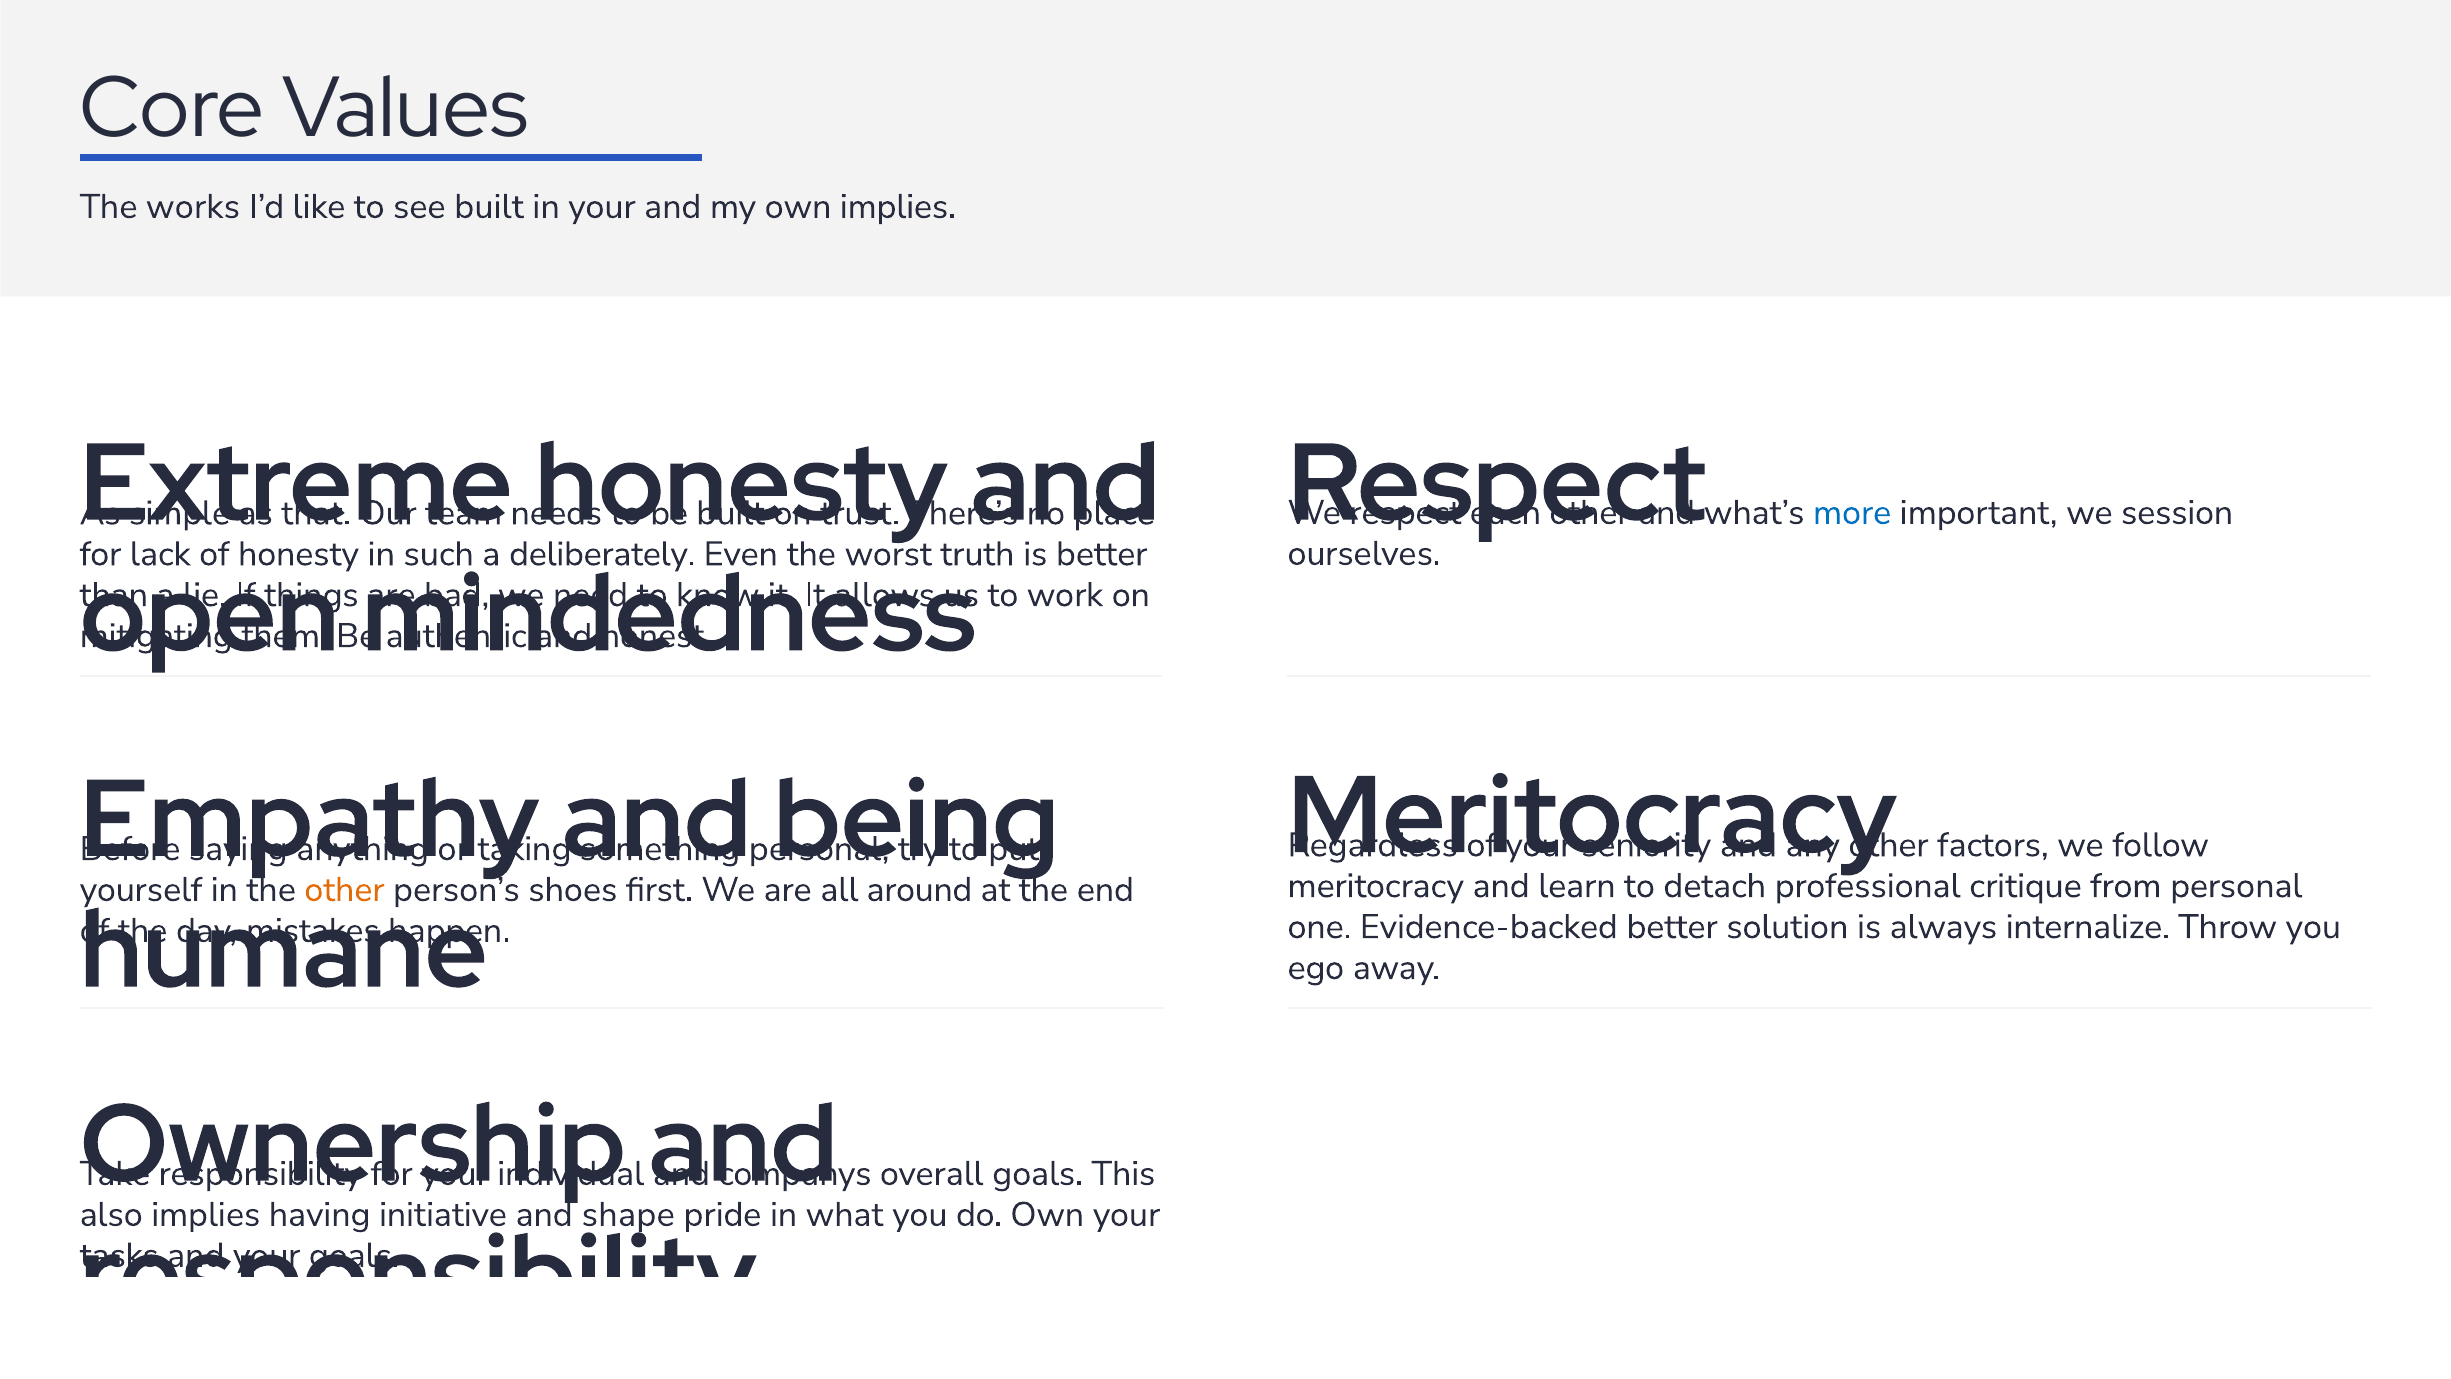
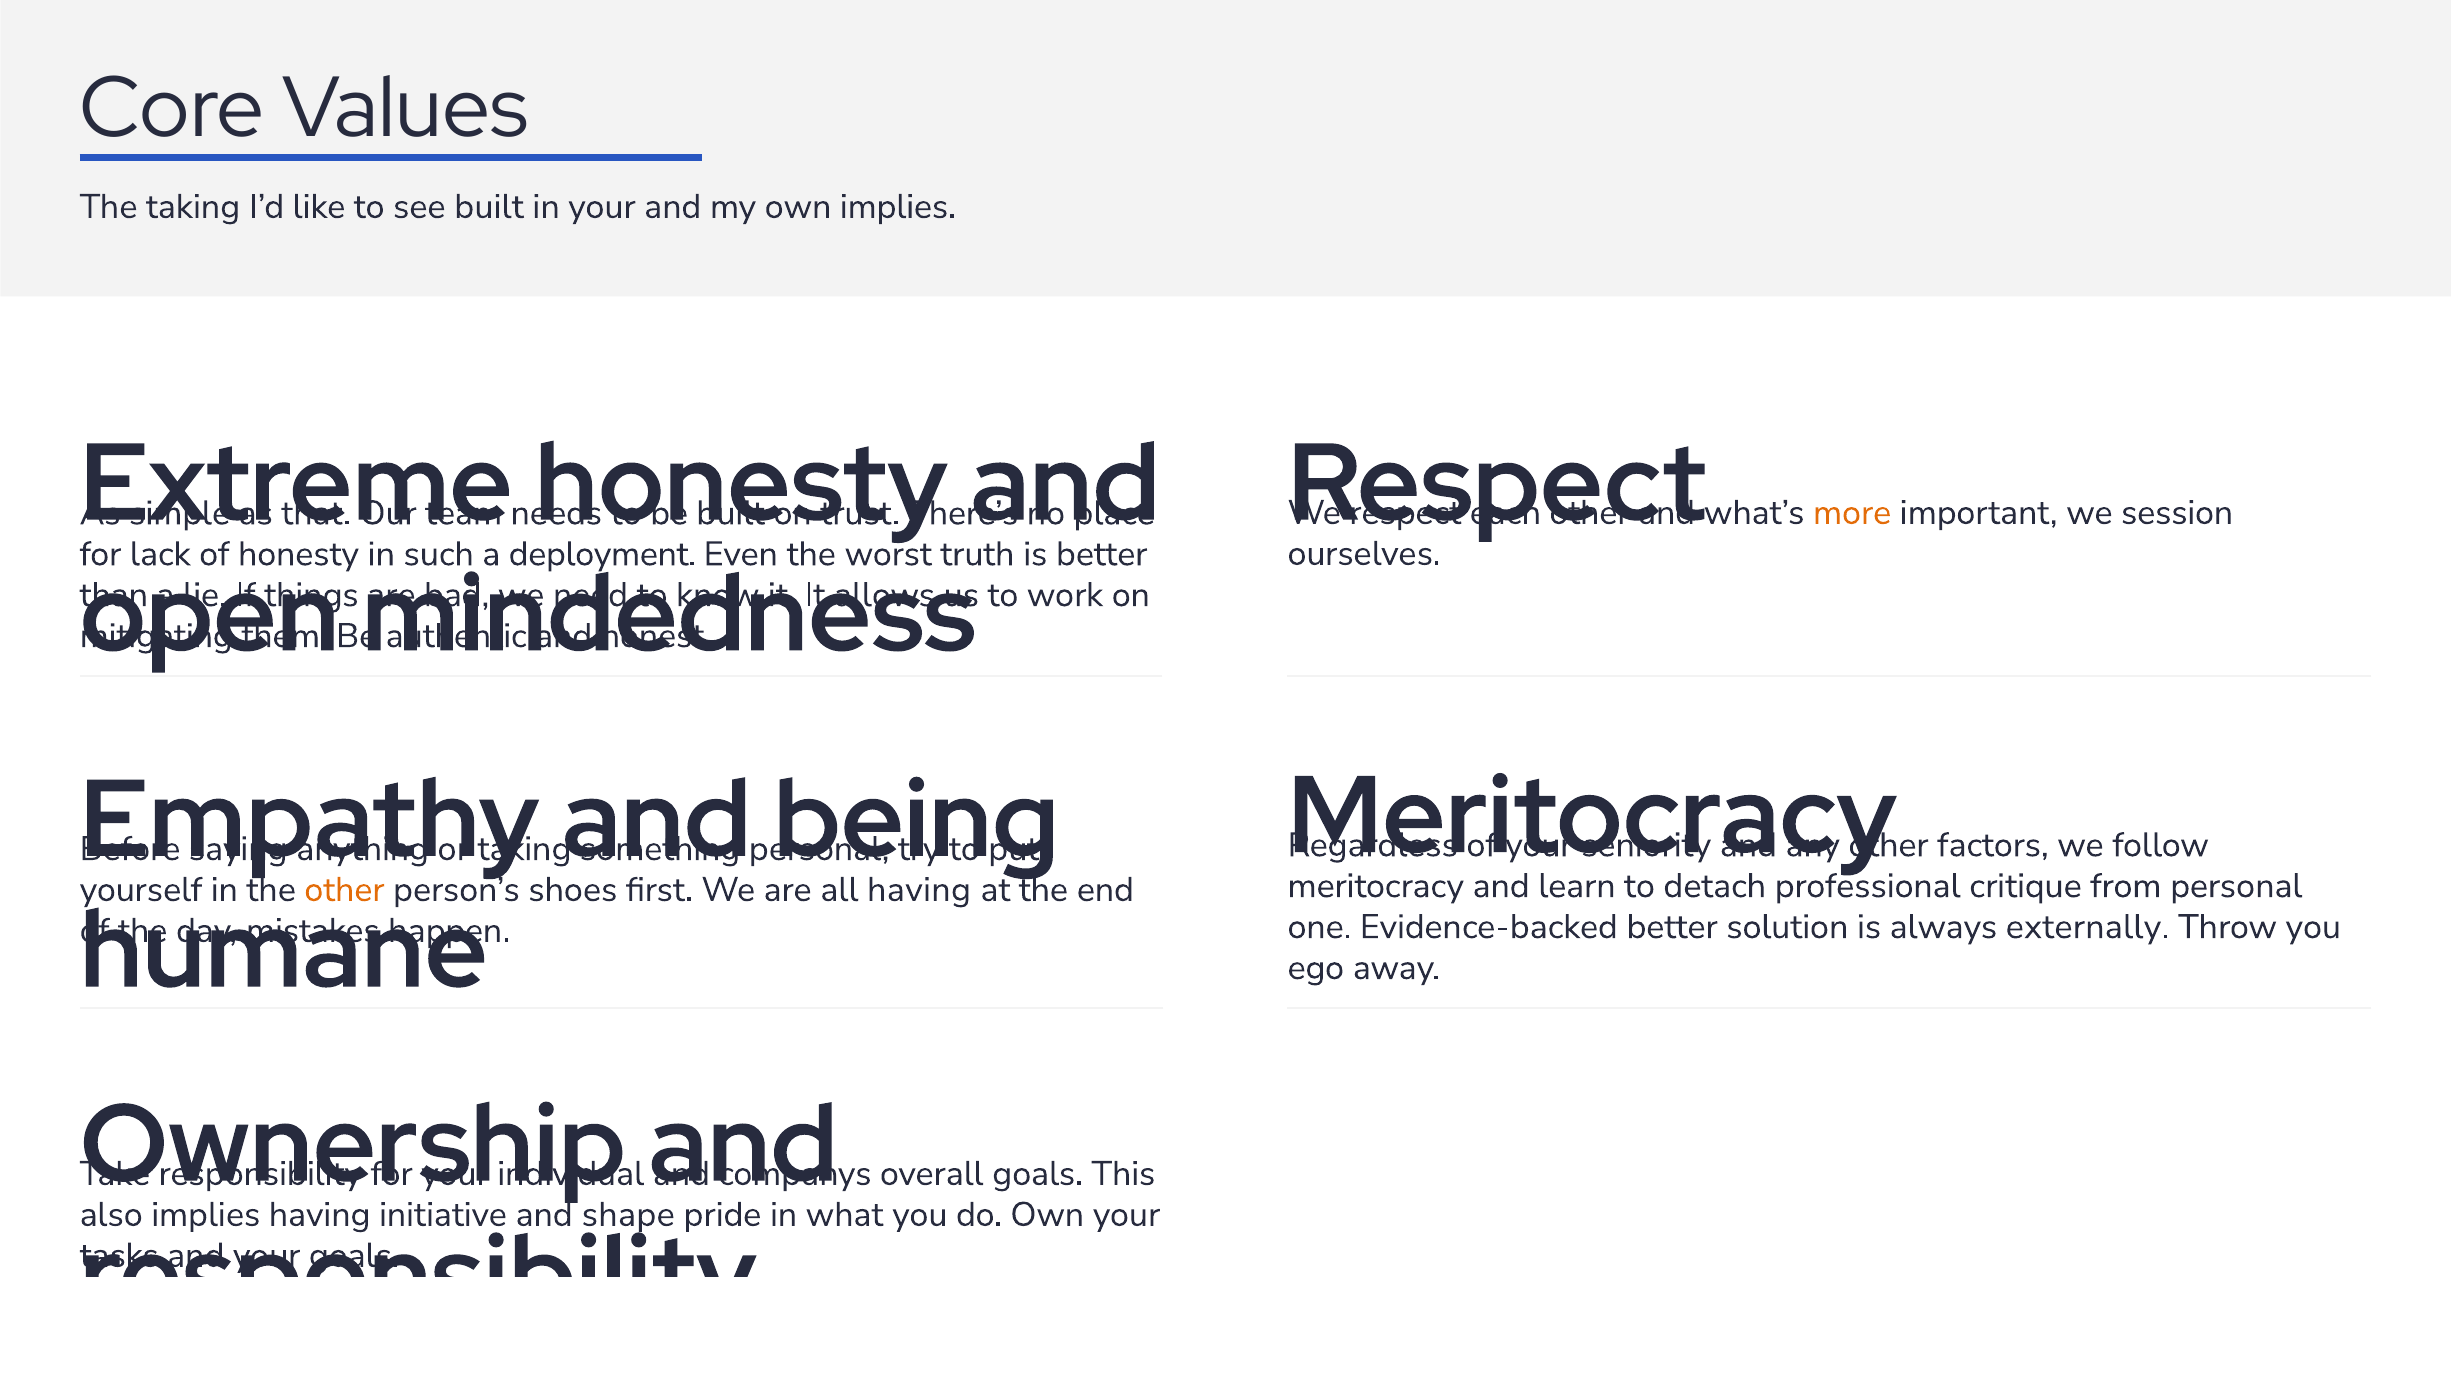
The works: works -> taking (193, 207)
more colour: blue -> orange (1852, 513)
deliberately: deliberately -> deployment (602, 554)
all around: around -> having (919, 890)
internalize: internalize -> externally (2087, 927)
